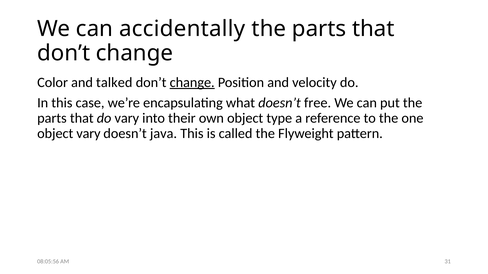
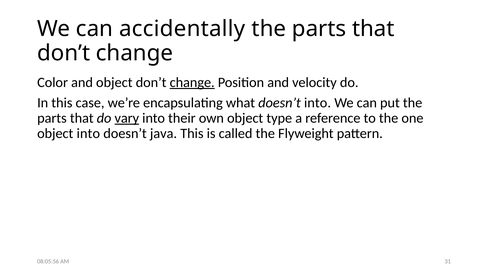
and talked: talked -> object (114, 83)
doesn’t free: free -> into (318, 103)
vary underline: none -> present (127, 118)
object vary: vary -> into (88, 134)
